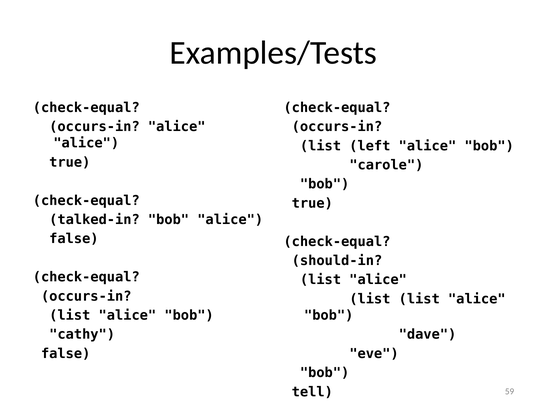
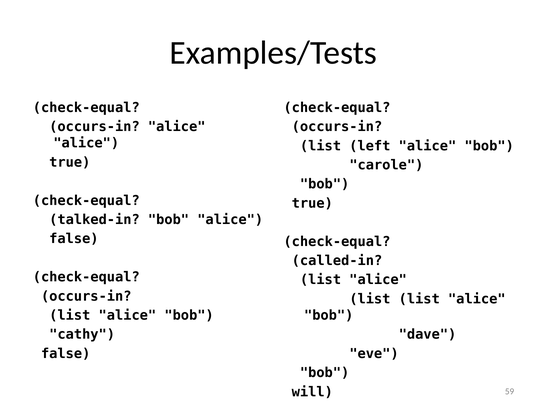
should-in: should-in -> called-in (337, 261)
tell: tell -> will (312, 392)
